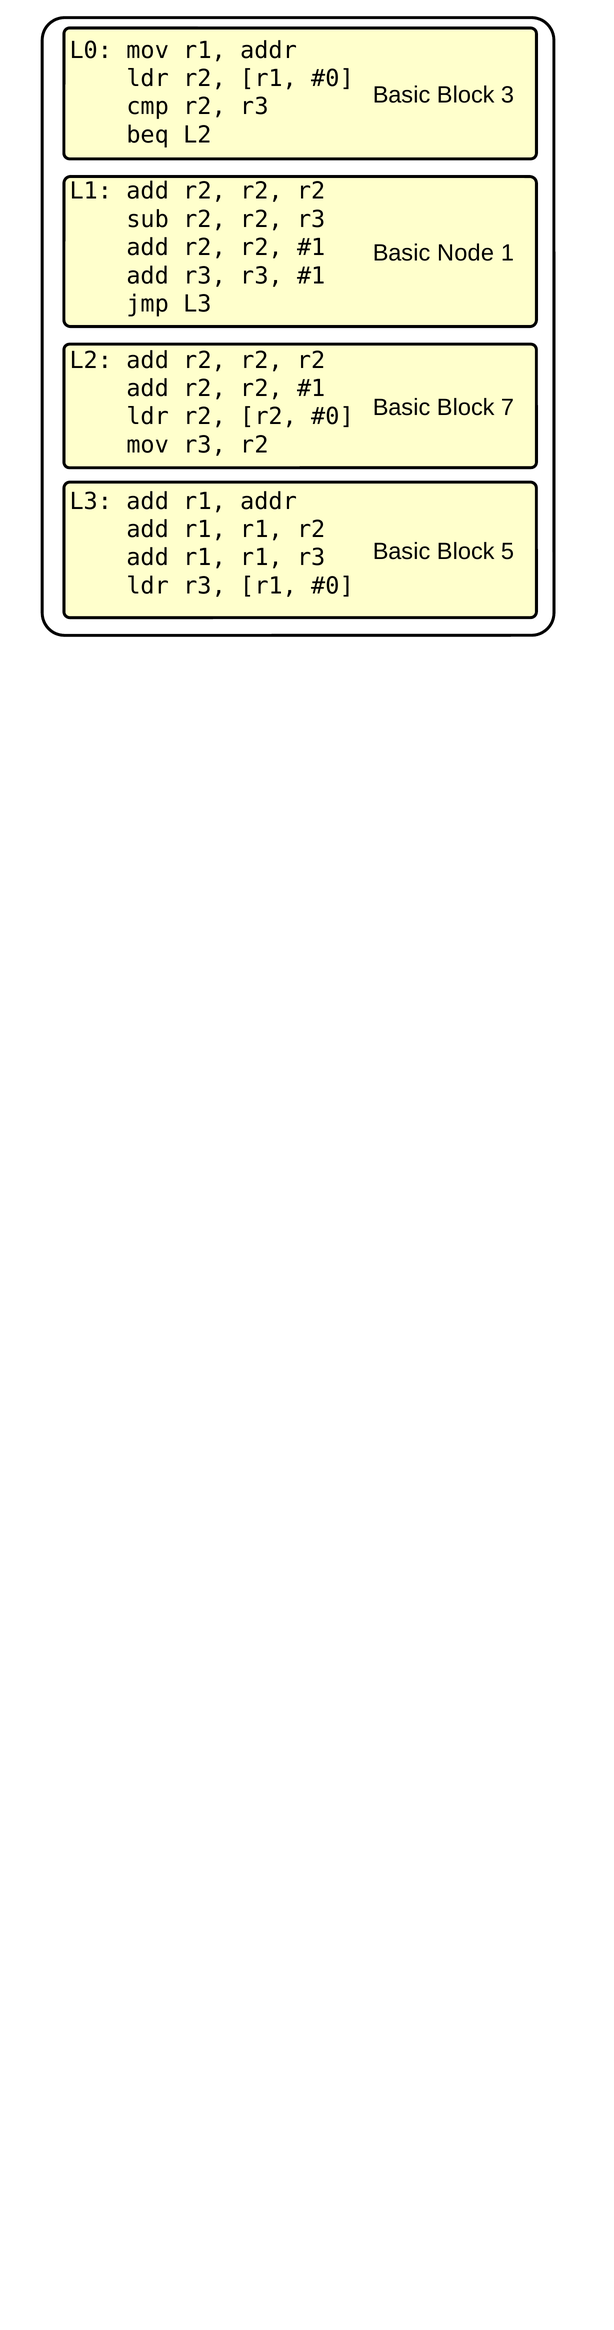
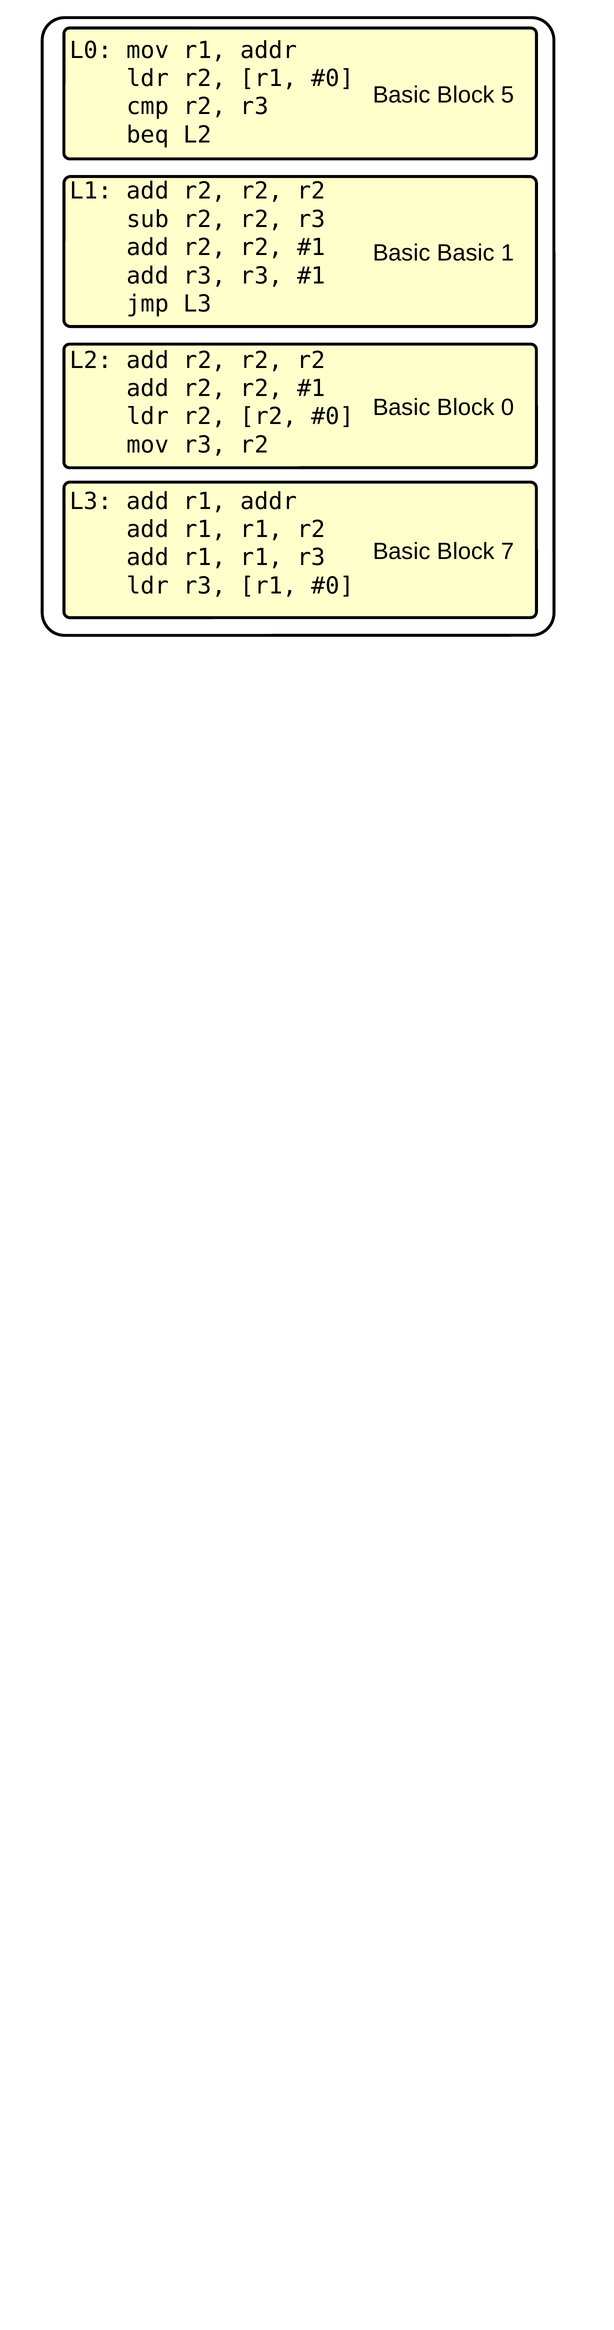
3: 3 -> 5 (508, 95)
Basic Node: Node -> Basic (466, 253)
7: 7 -> 0 (508, 408)
5: 5 -> 7 (508, 551)
